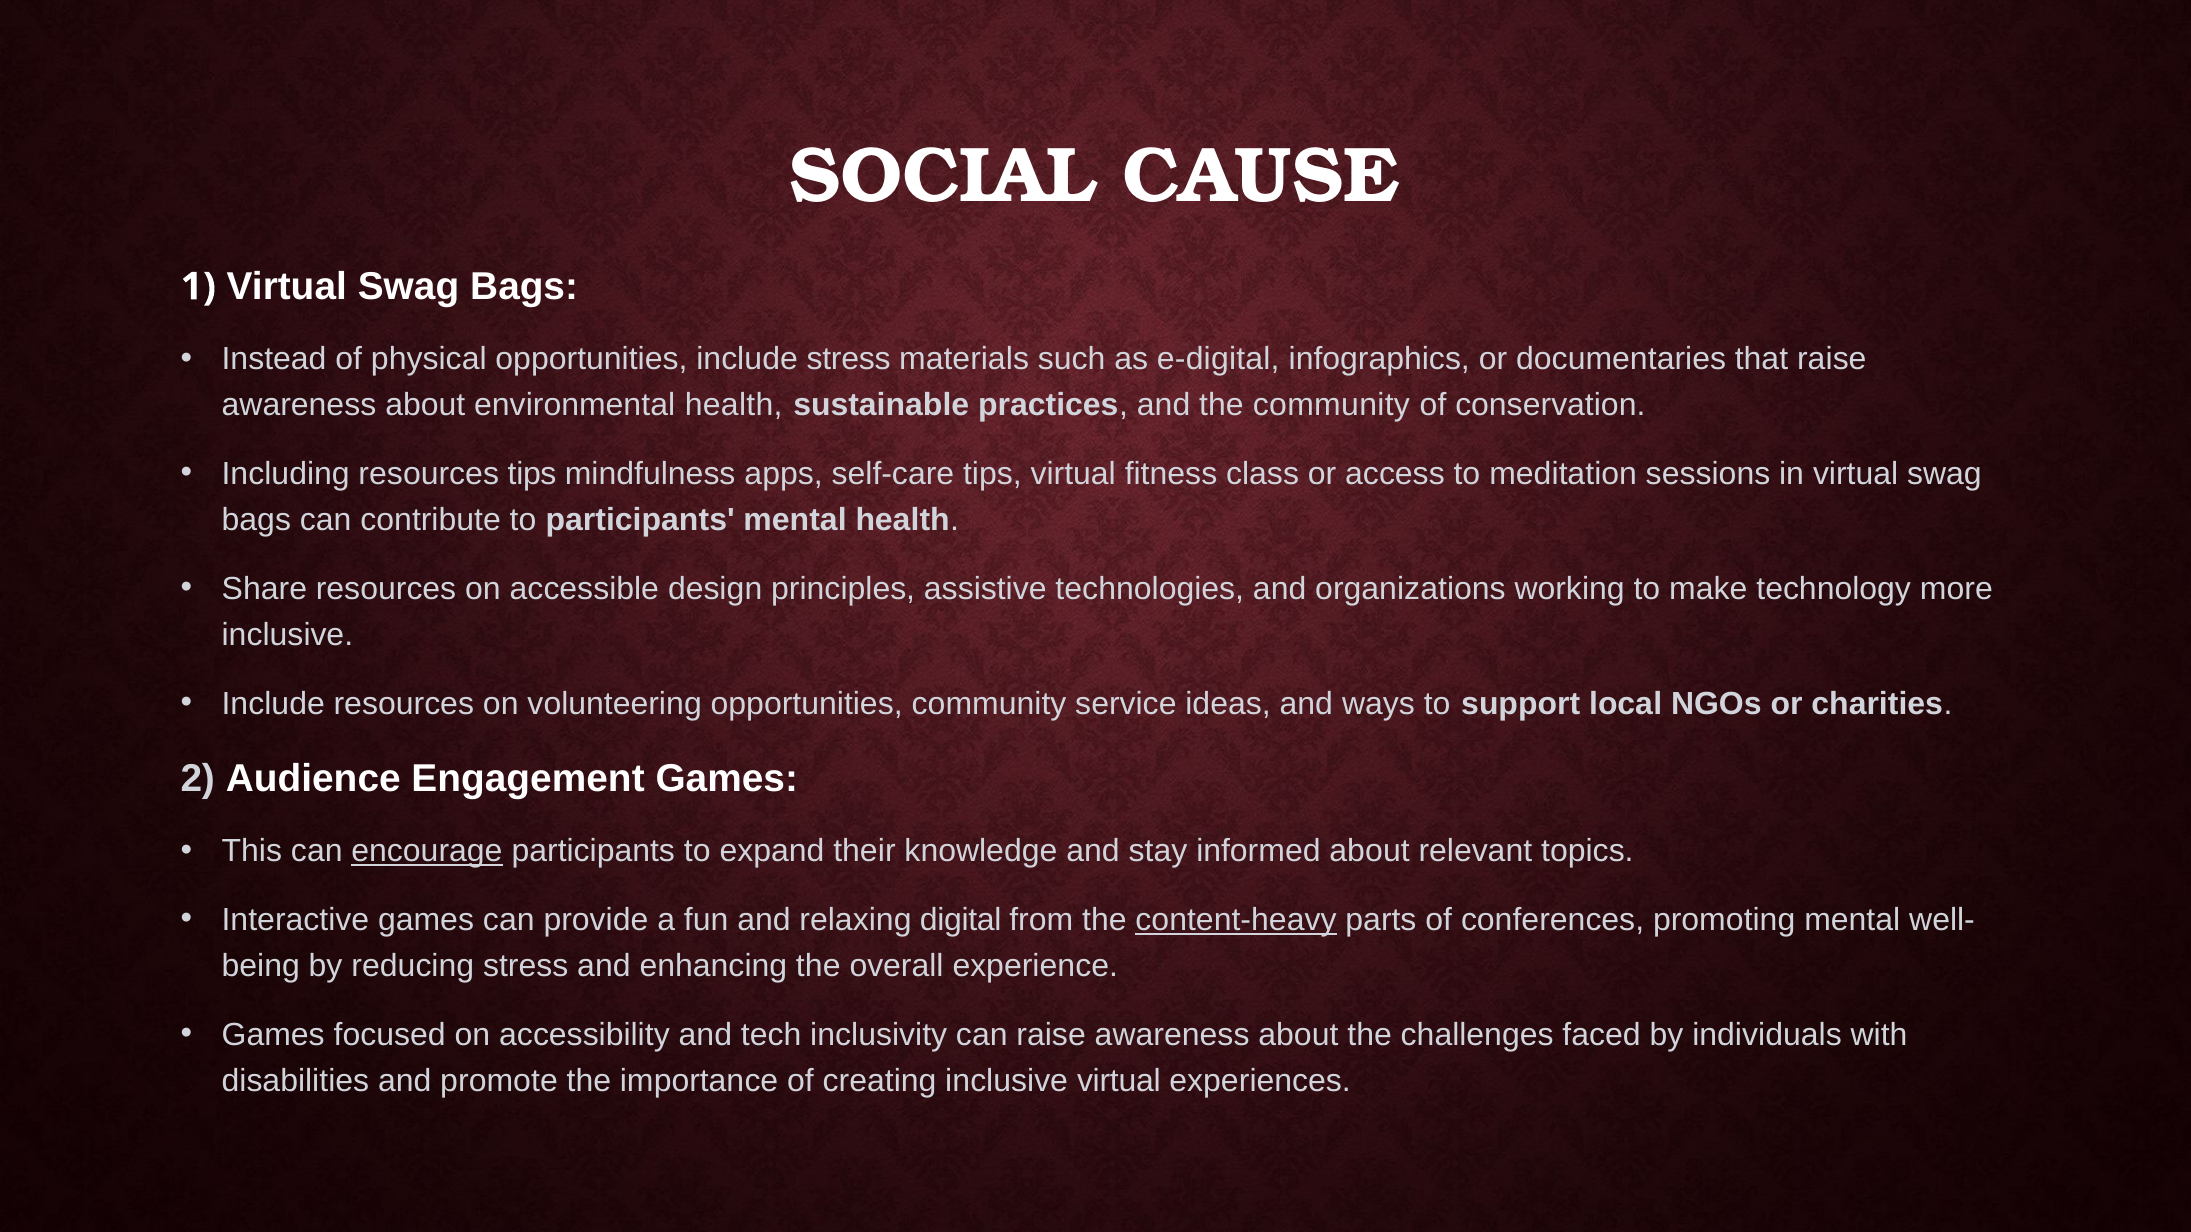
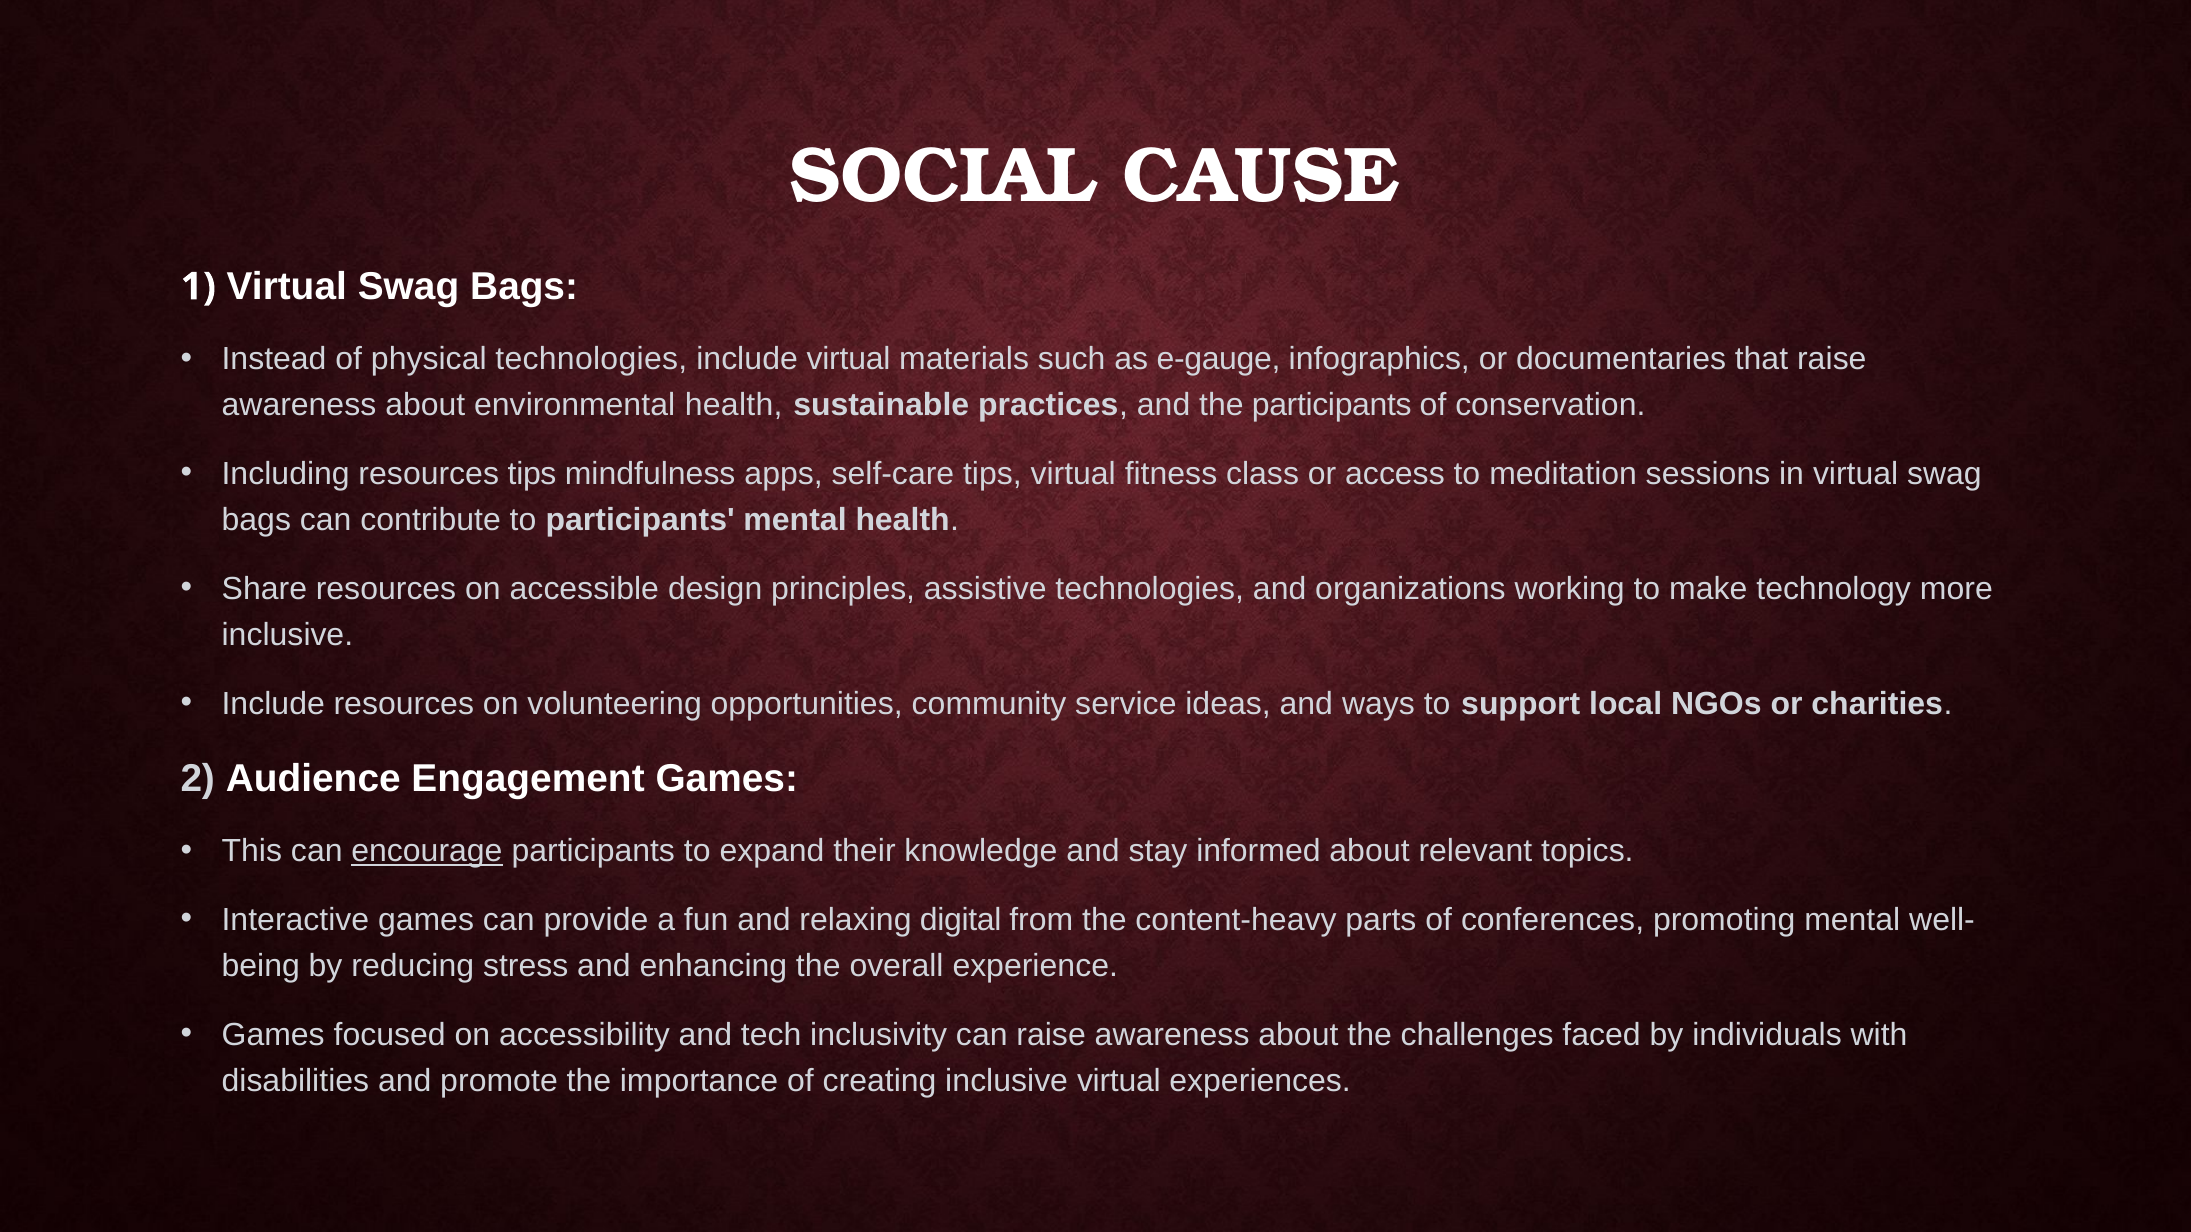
physical opportunities: opportunities -> technologies (591, 359)
include stress: stress -> virtual (849, 359)
e-digital: e-digital -> e-gauge (1219, 359)
the community: community -> participants (1332, 405)
content-heavy underline: present -> none (1236, 920)
